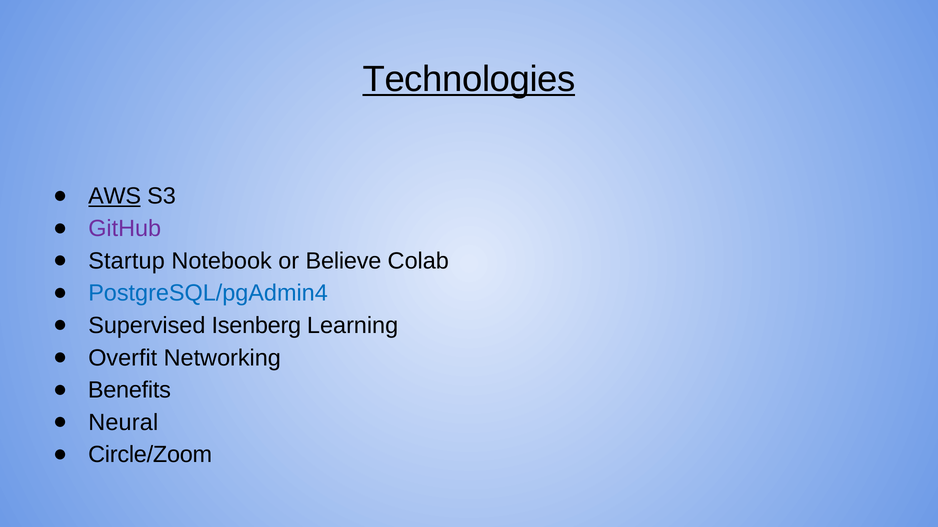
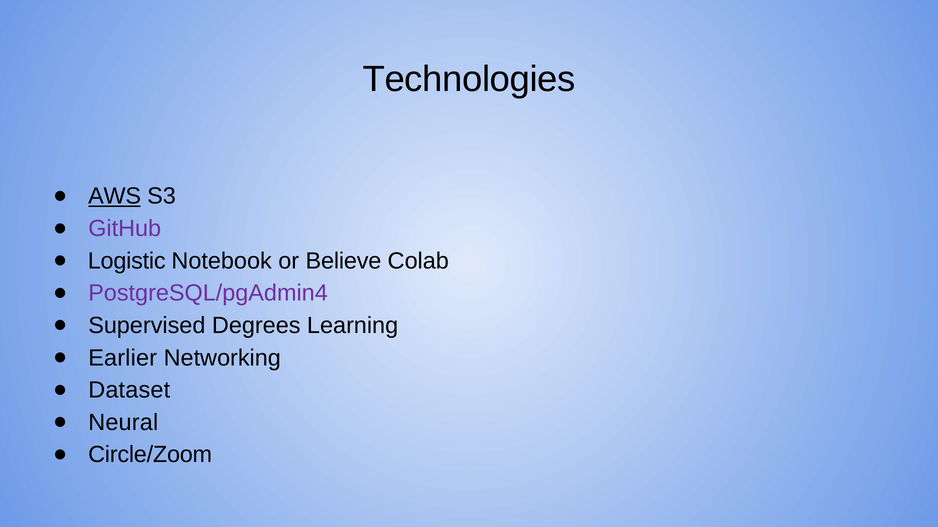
Technologies underline: present -> none (469, 79)
Startup: Startup -> Logistic (127, 261)
PostgreSQL/pgAdmin4 colour: blue -> purple (208, 294)
Isenberg: Isenberg -> Degrees (256, 326)
Overfit: Overfit -> Earlier (123, 358)
Benefits: Benefits -> Dataset (129, 391)
